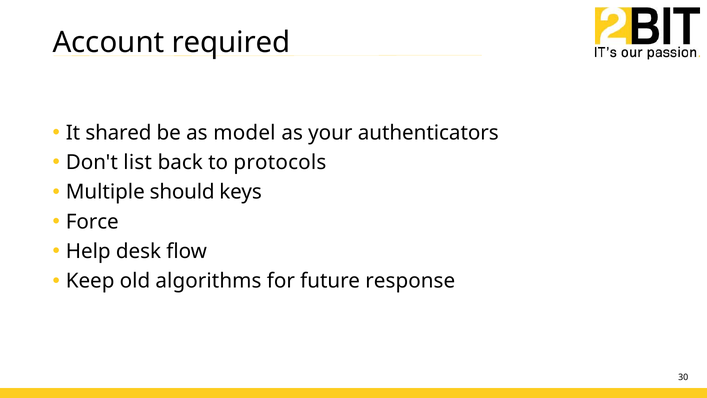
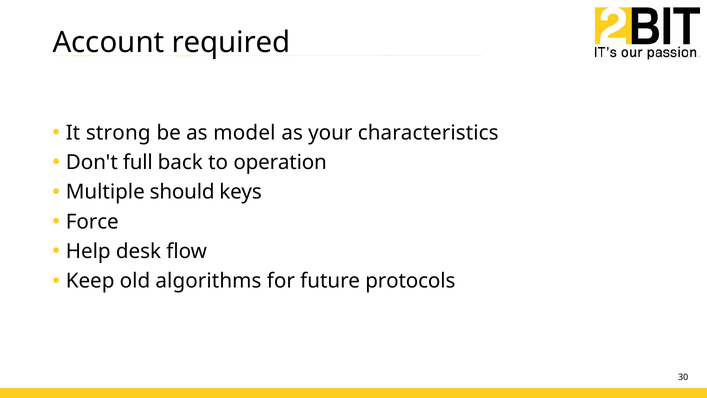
shared: shared -> strong (118, 133)
authenticators: authenticators -> characteristics (428, 133)
list: list -> full (138, 162)
protocols: protocols -> operation (280, 162)
response: response -> protocols (410, 281)
